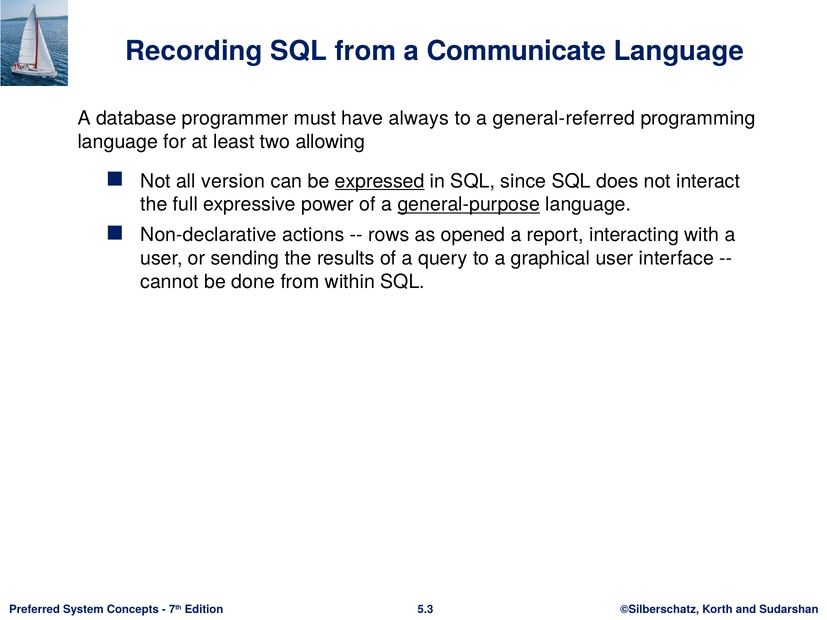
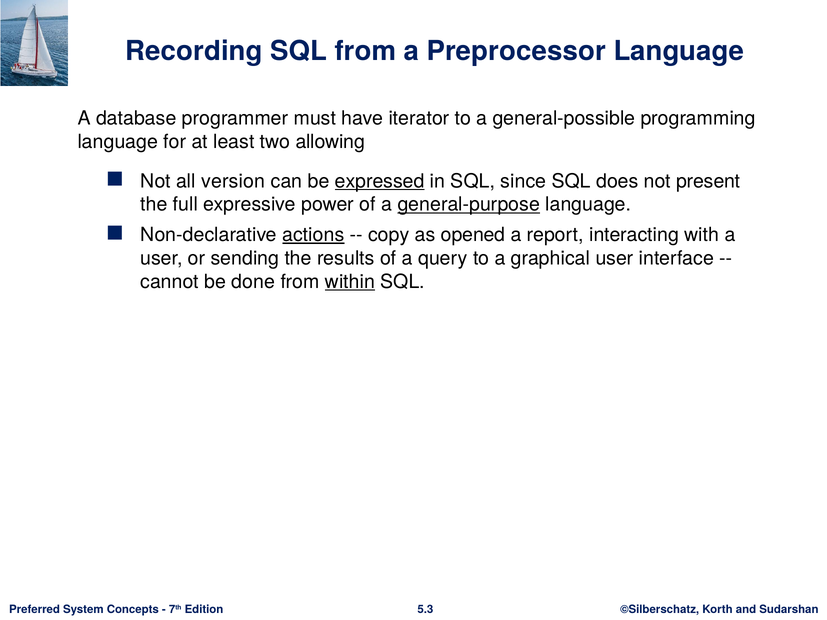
Communicate: Communicate -> Preprocessor (516, 51)
always: always -> iterator (419, 118)
general-referred: general-referred -> general-possible (564, 118)
interact: interact -> present (708, 181)
actions underline: none -> present (313, 235)
rows: rows -> copy (389, 235)
within underline: none -> present (350, 282)
